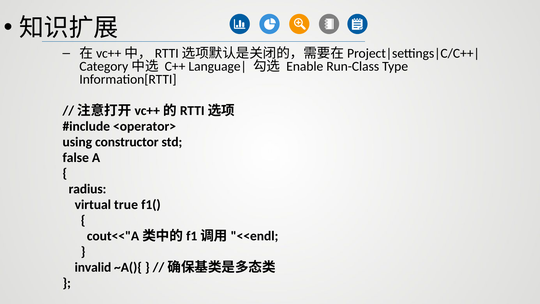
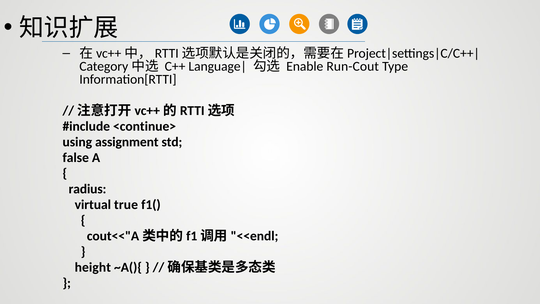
Run-Class: Run-Class -> Run-Cout (353, 66)
<operator>: <operator> -> <continue> (145, 126)
constructor: constructor -> assignment (127, 142)
invalid: invalid -> height (93, 267)
